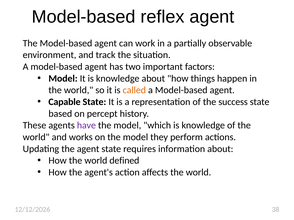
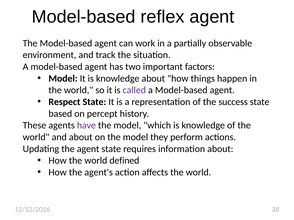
called colour: orange -> purple (134, 90)
Capable: Capable -> Respect (64, 102)
and works: works -> about (81, 137)
